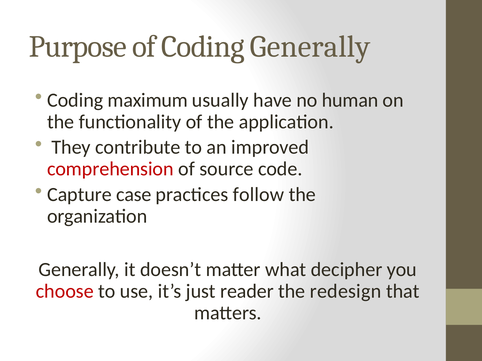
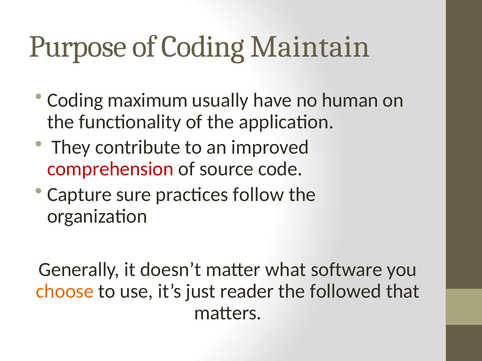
Coding Generally: Generally -> Maintain (310, 47)
case: case -> sure (134, 195)
decipher: decipher -> software (347, 270)
choose colour: red -> orange (65, 292)
redesign: redesign -> followed (346, 292)
